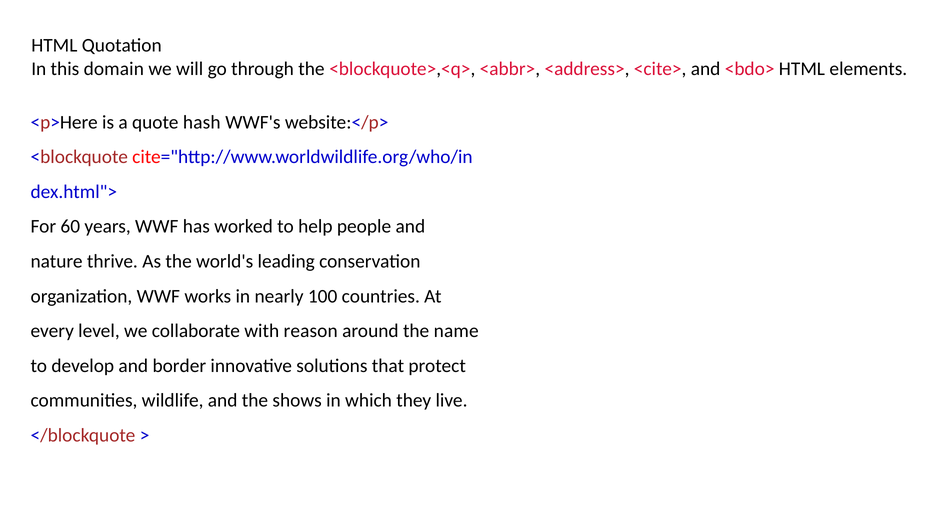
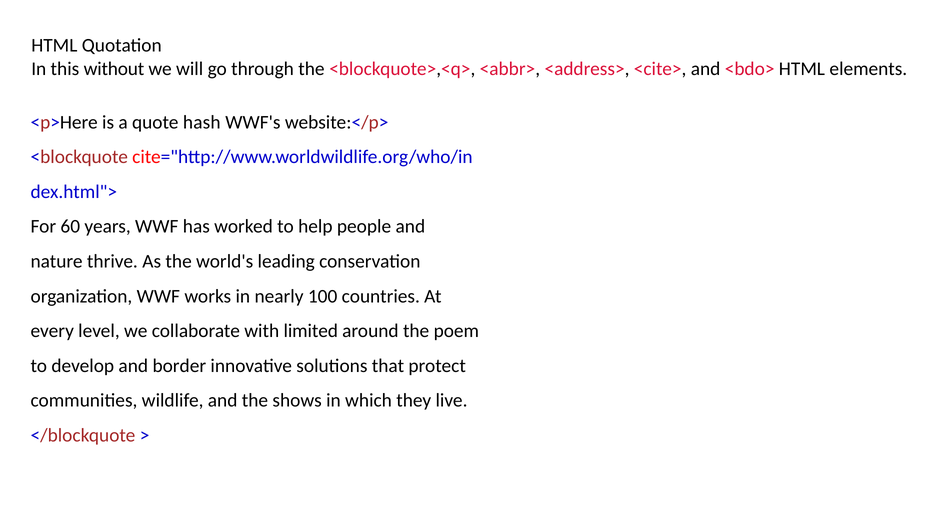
domain: domain -> without (114, 69)
reason: reason -> limited (311, 331)
name: name -> poem (456, 331)
